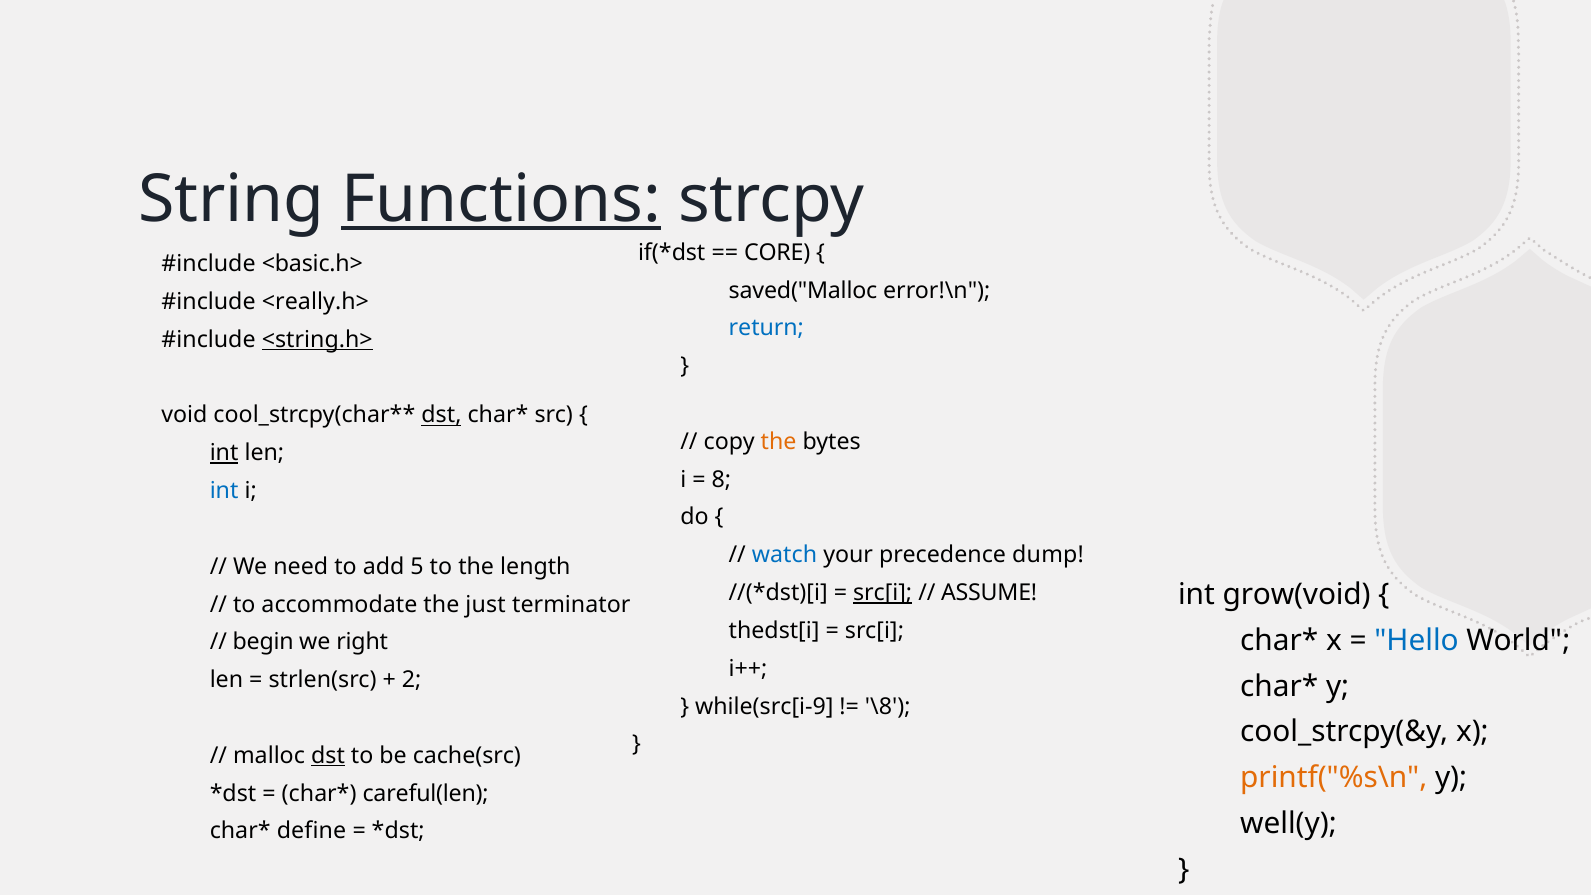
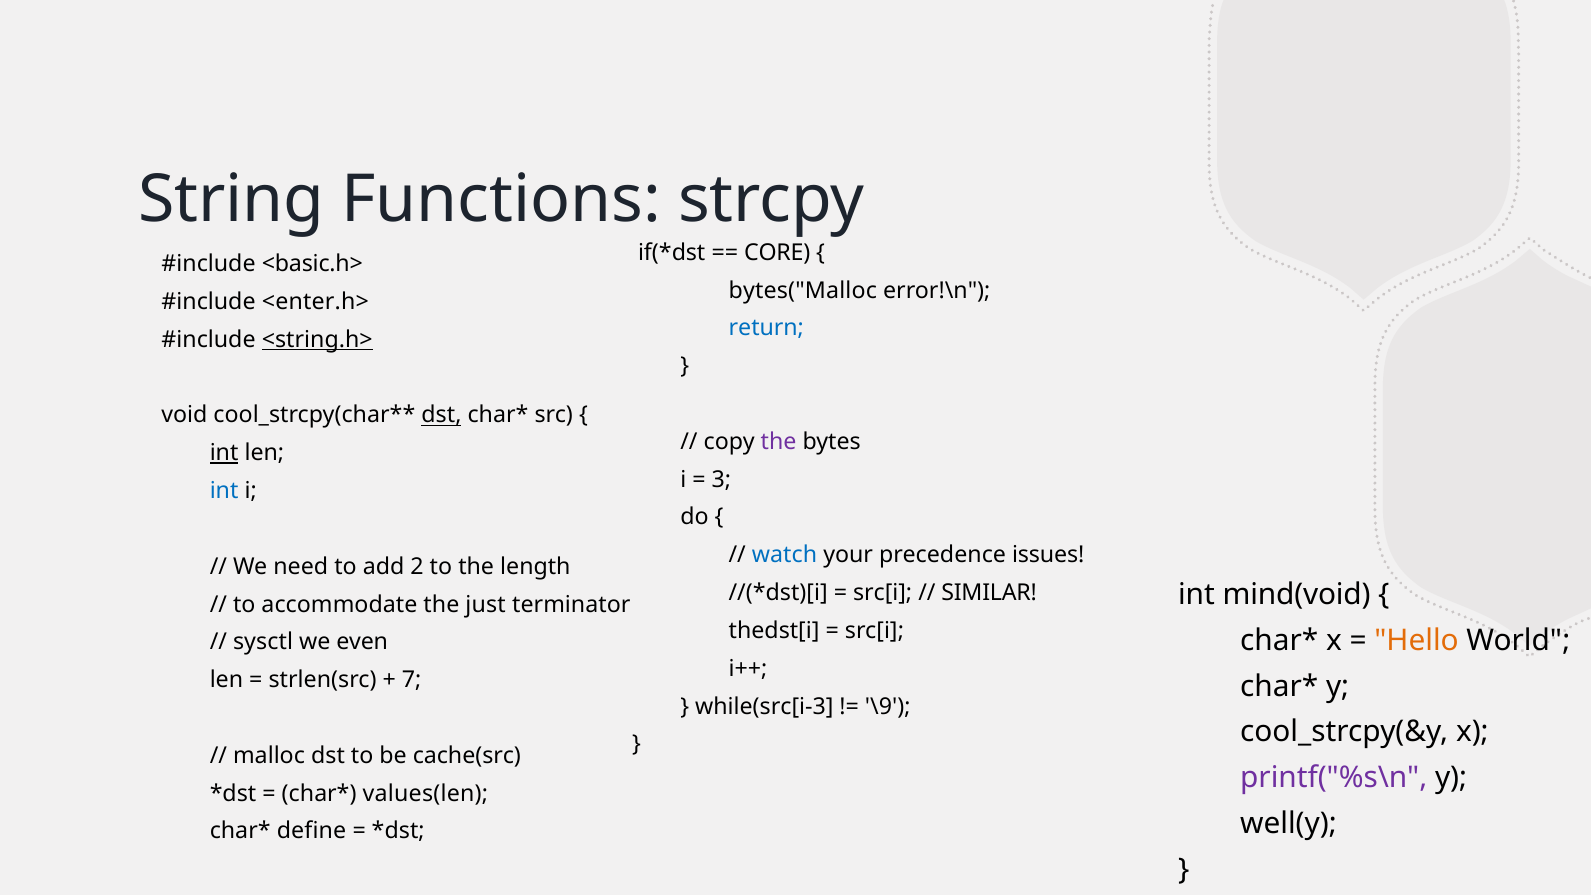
Functions underline: present -> none (501, 199)
saved("Malloc: saved("Malloc -> bytes("Malloc (803, 290)
<really.h>: <really.h> -> <enter.h> (315, 302)
the colour: orange -> purple (779, 442)
8: 8 -> 3 (721, 479)
dump: dump -> issues (1048, 555)
5: 5 -> 2 (417, 567)
src[i underline: present -> none (883, 593)
ASSUME: ASSUME -> SIMILAR (989, 593)
grow(void: grow(void -> mind(void (1297, 595)
Hello colour: blue -> orange (1417, 641)
begin: begin -> sysctl (263, 642)
right: right -> even (362, 642)
2: 2 -> 7 (412, 680)
while(src[i-9: while(src[i-9 -> while(src[i-3 (764, 706)
\8: \8 -> \9 (888, 706)
dst underline: present -> none (328, 756)
printf("%s\n colour: orange -> purple (1334, 778)
careful(len: careful(len -> values(len (425, 793)
